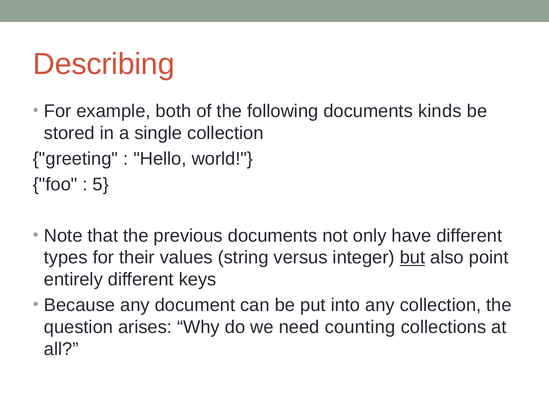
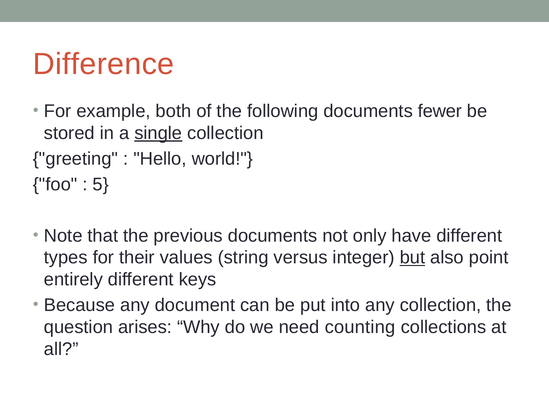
Describing: Describing -> Difference (104, 64)
kinds: kinds -> fewer (440, 111)
single underline: none -> present (158, 133)
